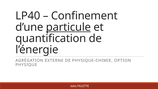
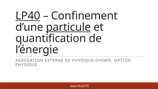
LP40 underline: none -> present (28, 16)
